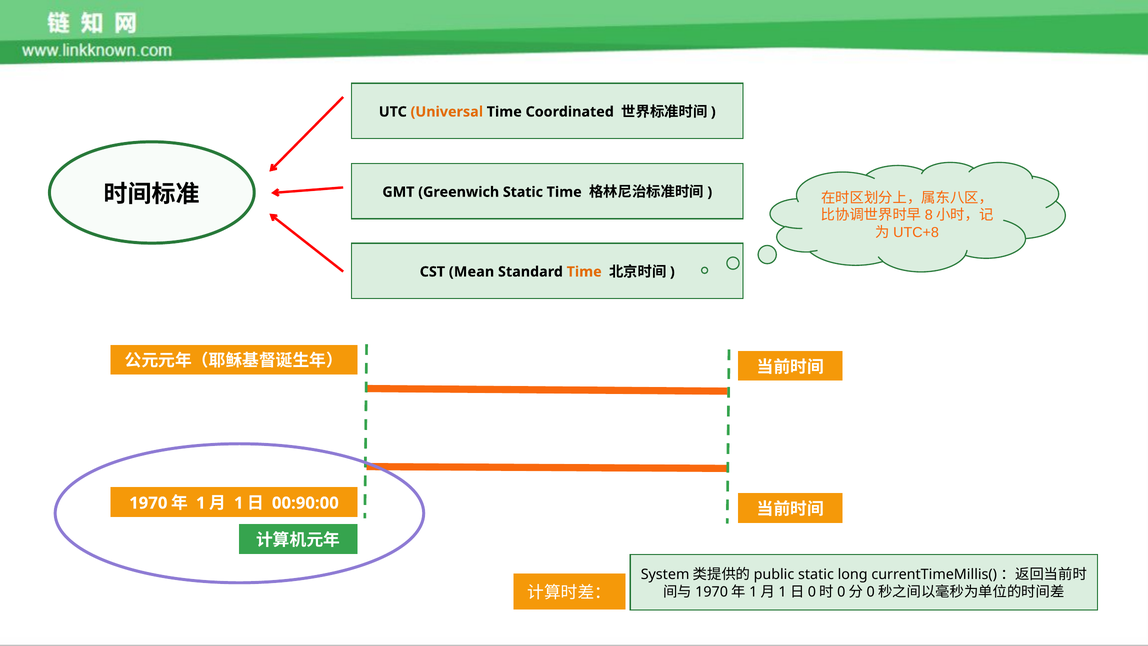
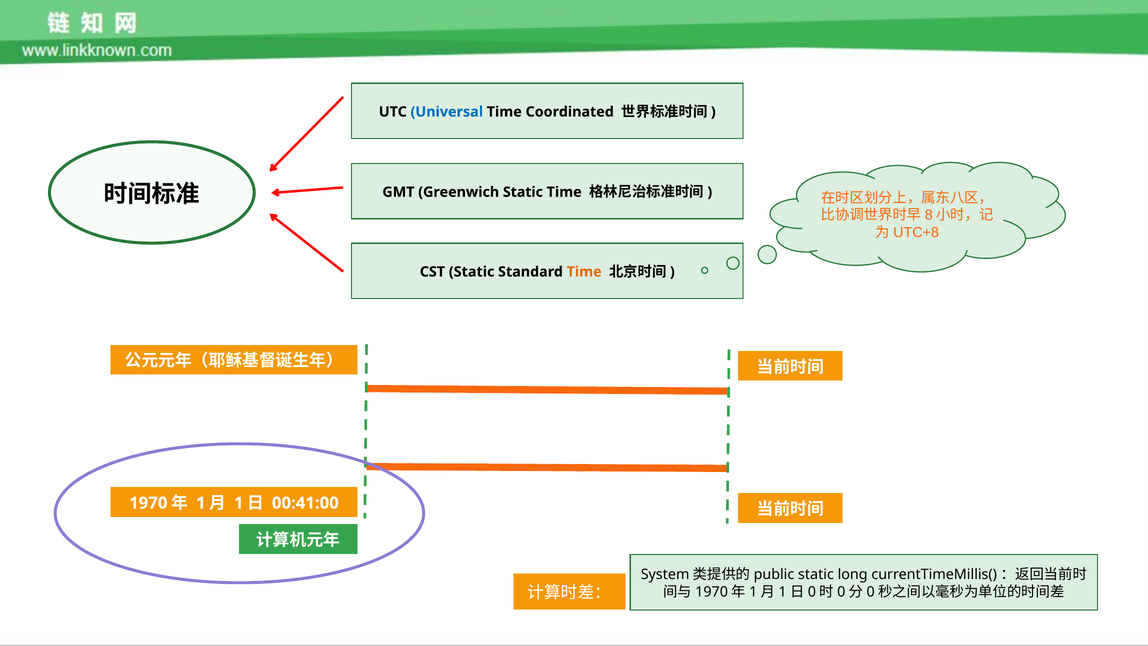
Universal colour: orange -> blue (447, 112)
CST Mean: Mean -> Static (472, 272)
00:90:00: 00:90:00 -> 00:41:00 (305, 503)
